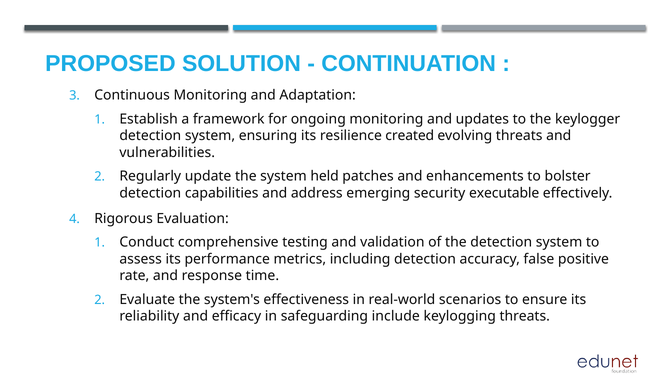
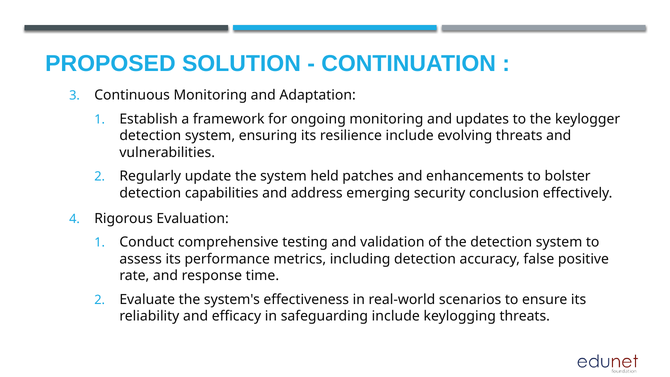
resilience created: created -> include (410, 136)
executable: executable -> conclusion (504, 193)
